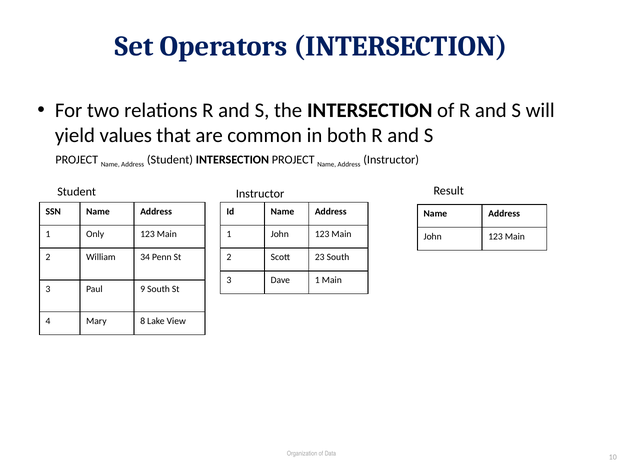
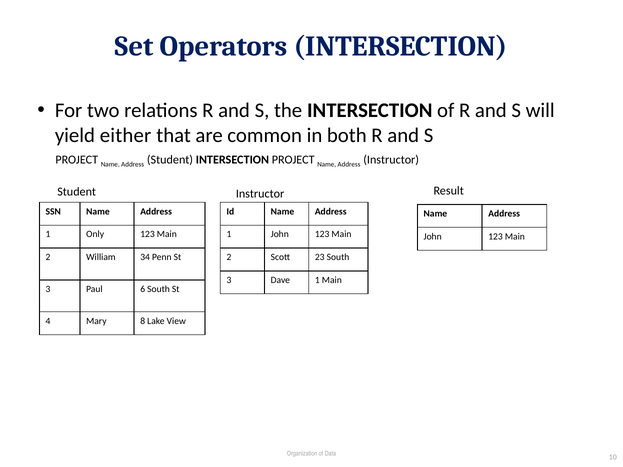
values: values -> either (126, 135)
9: 9 -> 6 (143, 289)
